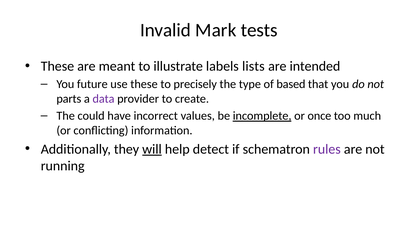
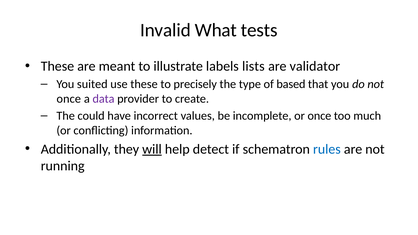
Mark: Mark -> What (216, 30)
intended: intended -> validator (315, 66)
future: future -> suited (92, 84)
parts: parts -> once (69, 99)
incomplete underline: present -> none (262, 116)
rules colour: purple -> blue (327, 149)
